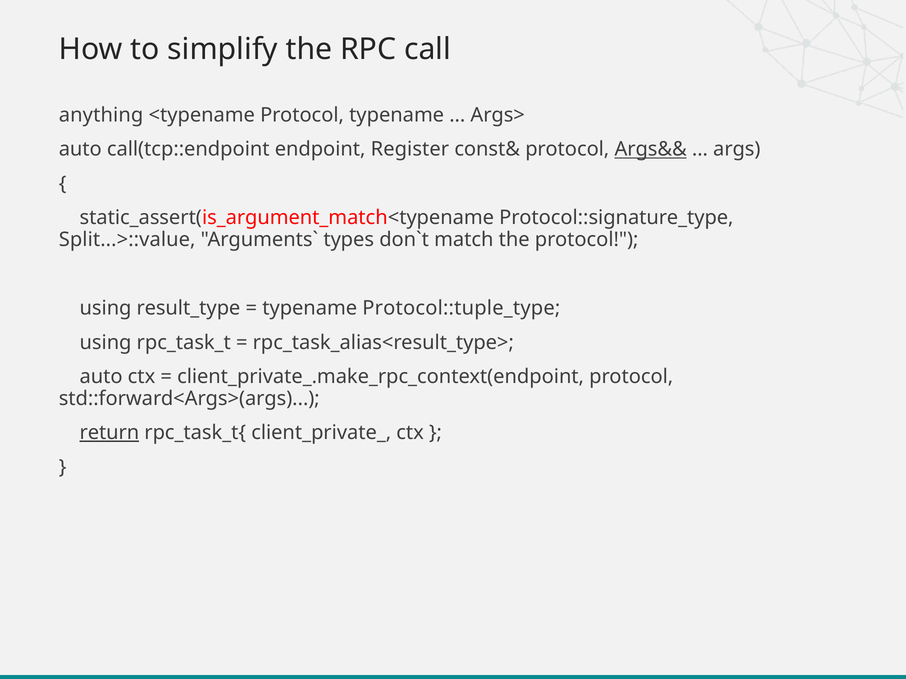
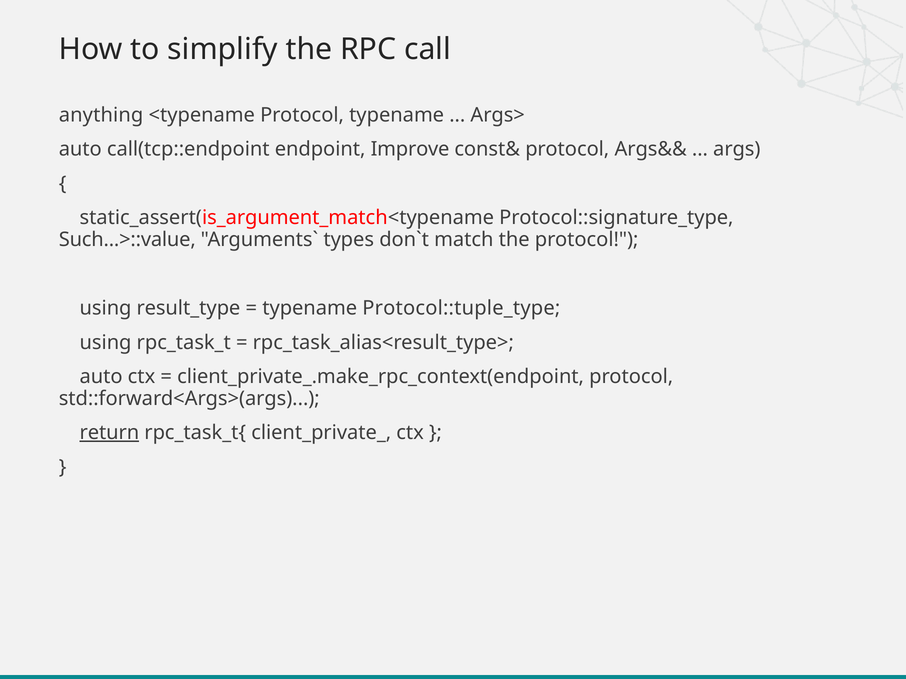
Register: Register -> Improve (410, 149)
Args&& underline: present -> none (651, 149)
Split...>::value: Split...>::value -> Such...>::value (127, 240)
